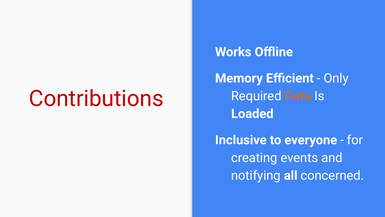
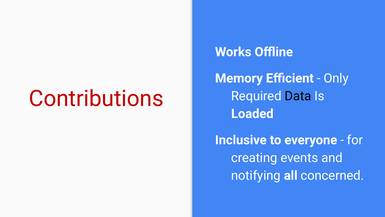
Data colour: orange -> black (298, 96)
